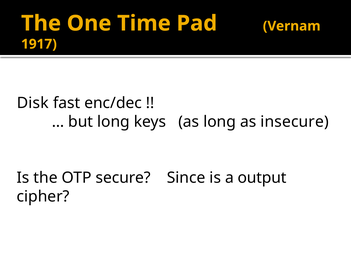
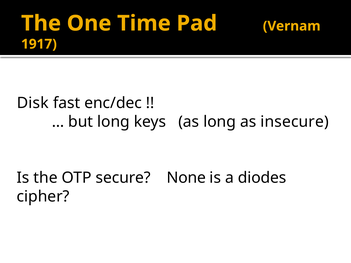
Since: Since -> None (186, 178)
output: output -> diodes (262, 178)
